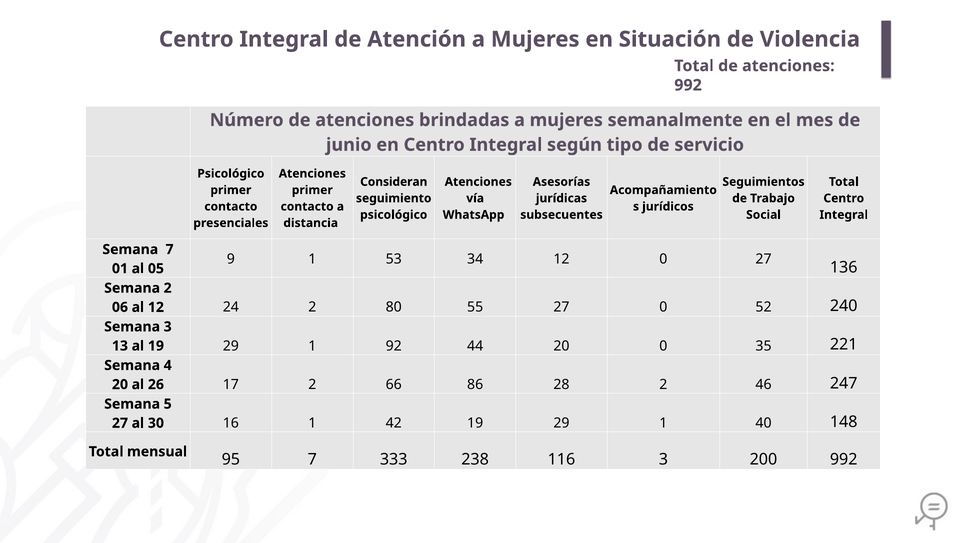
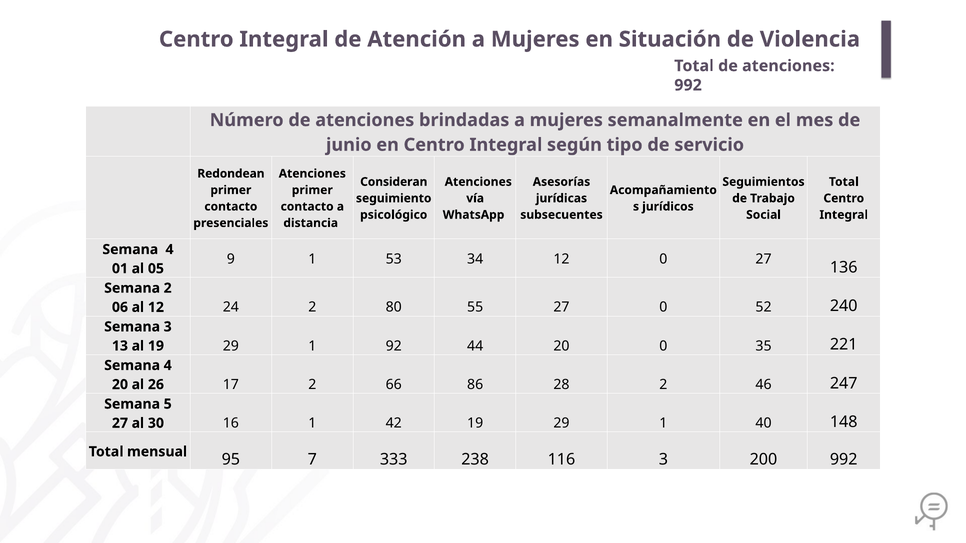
Psicológico: Psicológico -> Redondean (231, 174)
7: 7 -> 4 (170, 250)
